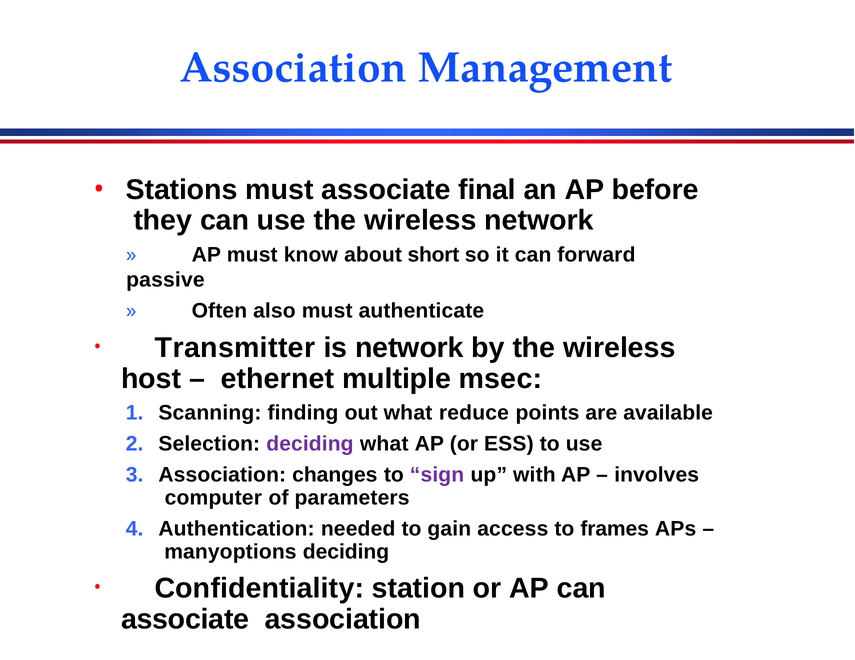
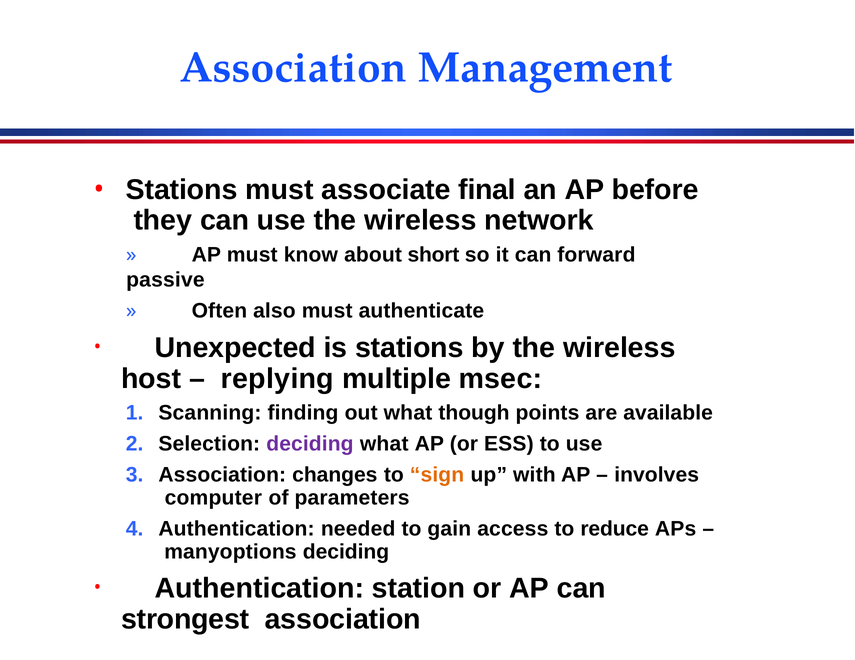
Transmitter: Transmitter -> Unexpected (235, 348)
is network: network -> stations (409, 348)
ethernet: ethernet -> replying (277, 379)
reduce: reduce -> though (474, 413)
sign colour: purple -> orange (437, 475)
frames: frames -> reduce (615, 529)
Confidentiality: Confidentiality -> Authentication (259, 589)
associate: associate -> strongest (185, 620)
